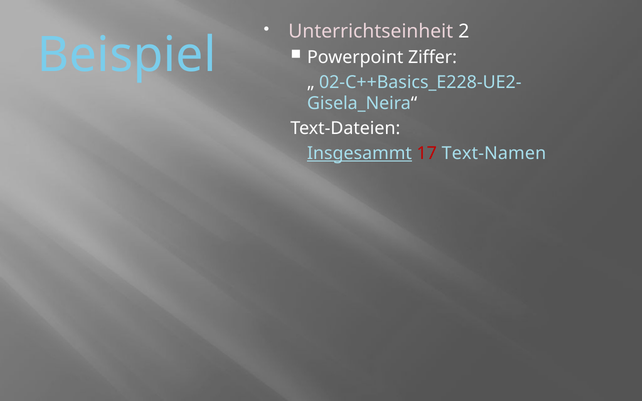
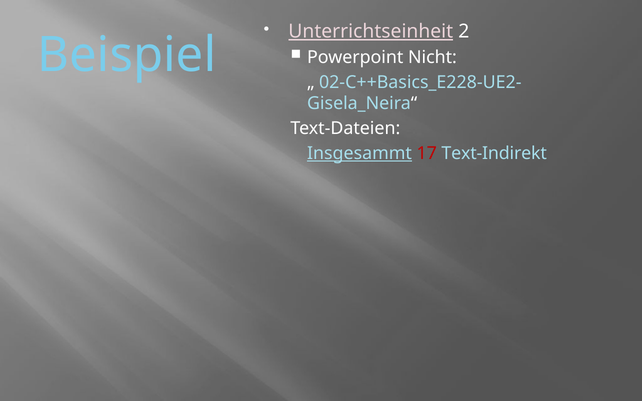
Unterrichtseinheit underline: none -> present (371, 32)
Ziffer: Ziffer -> Nicht (432, 57)
Text-Namen: Text-Namen -> Text-Indirekt (494, 153)
